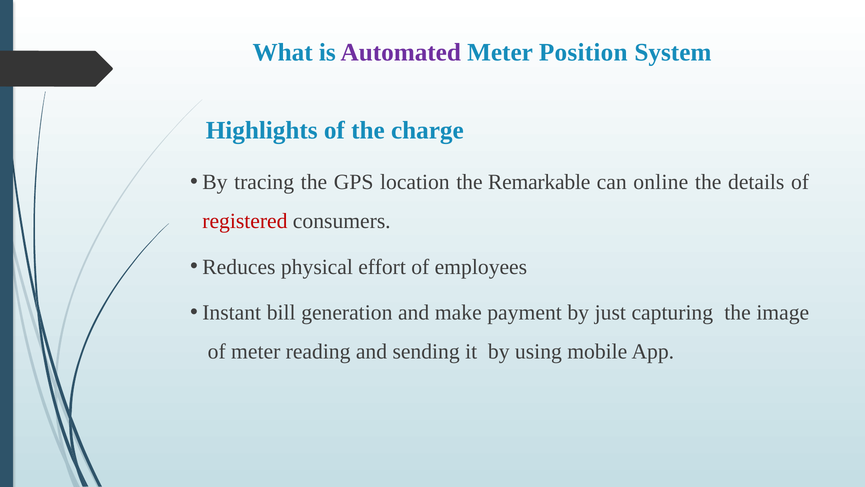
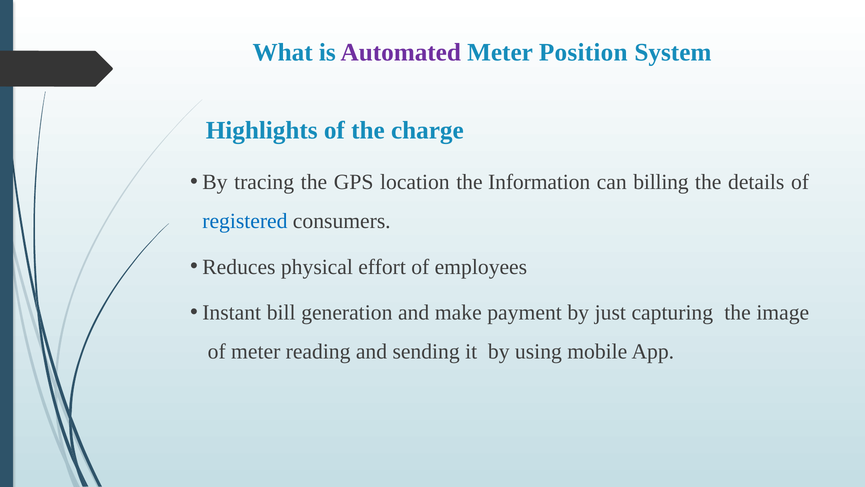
Remarkable: Remarkable -> Information (539, 182)
online: online -> billing (661, 182)
registered colour: red -> blue (245, 221)
